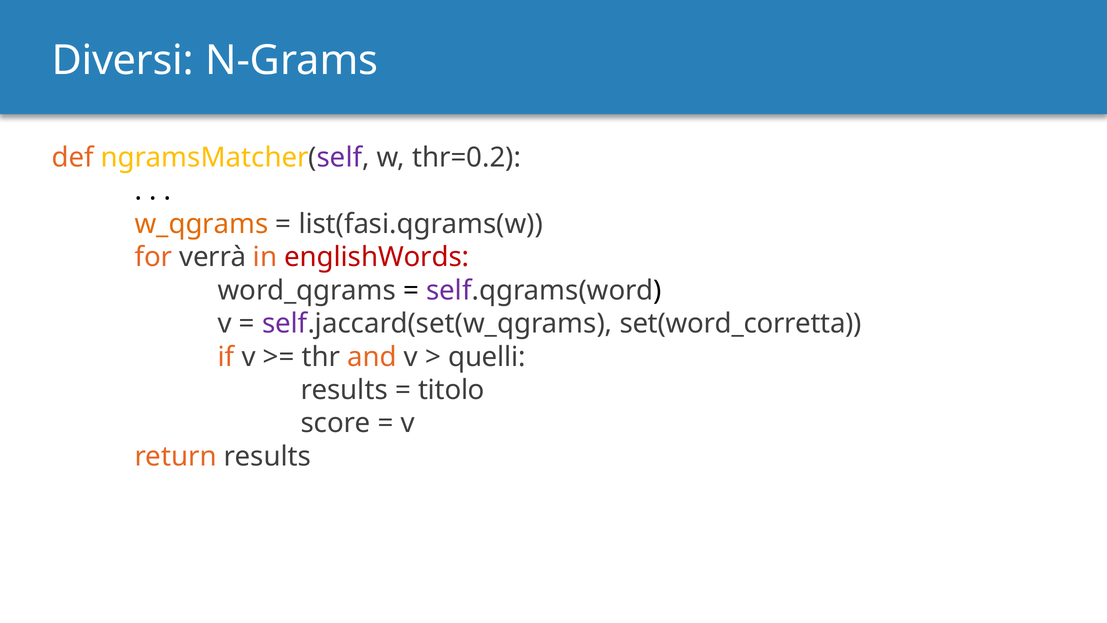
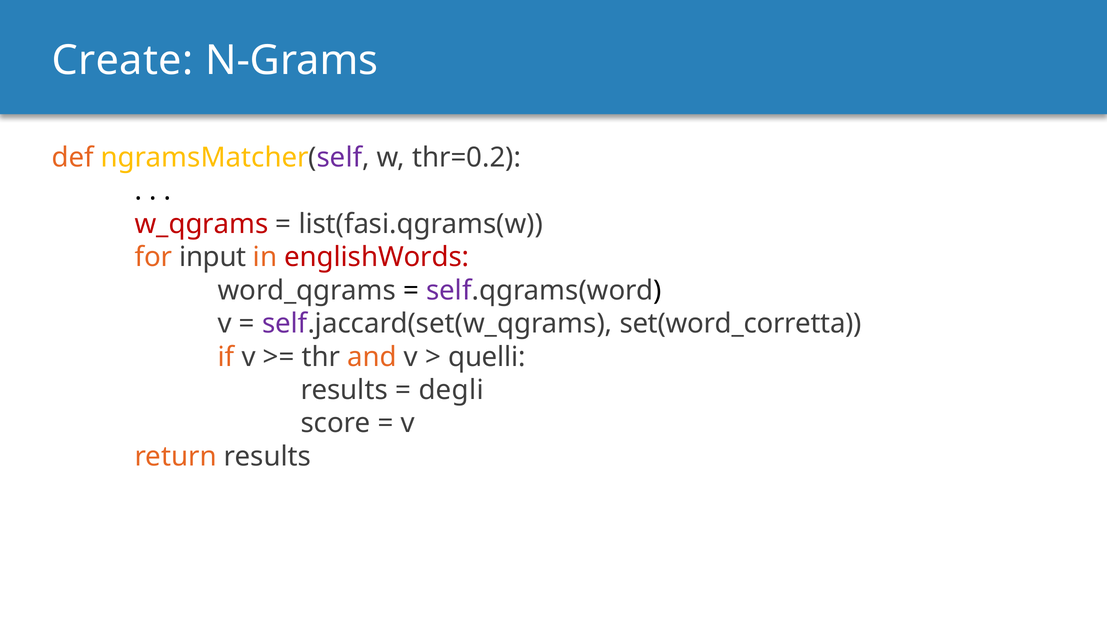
Diversi: Diversi -> Create (122, 60)
w_qgrams colour: orange -> red (202, 224)
verrà: verrà -> input (213, 257)
titolo: titolo -> degli (451, 390)
